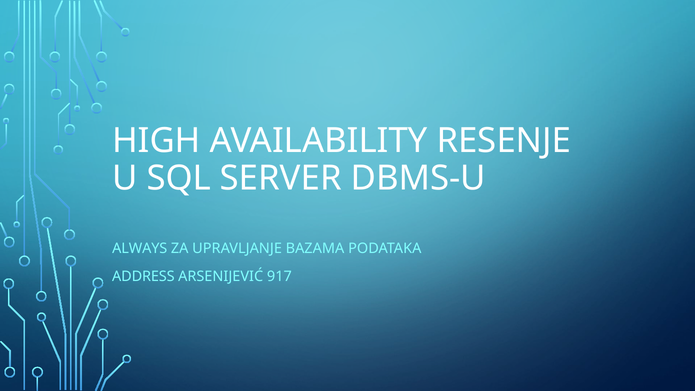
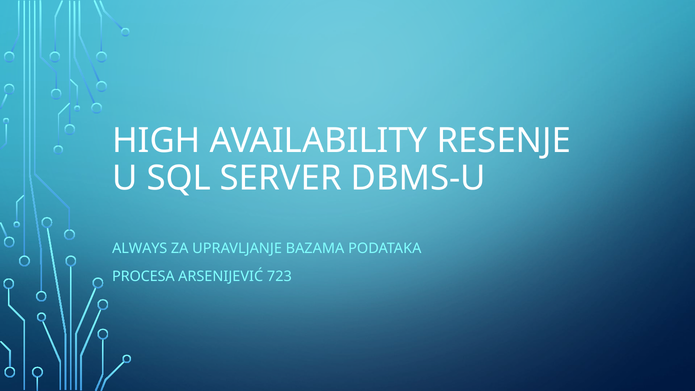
ADDRESS: ADDRESS -> PROCESA (143, 276)
917: 917 -> 723 (279, 276)
